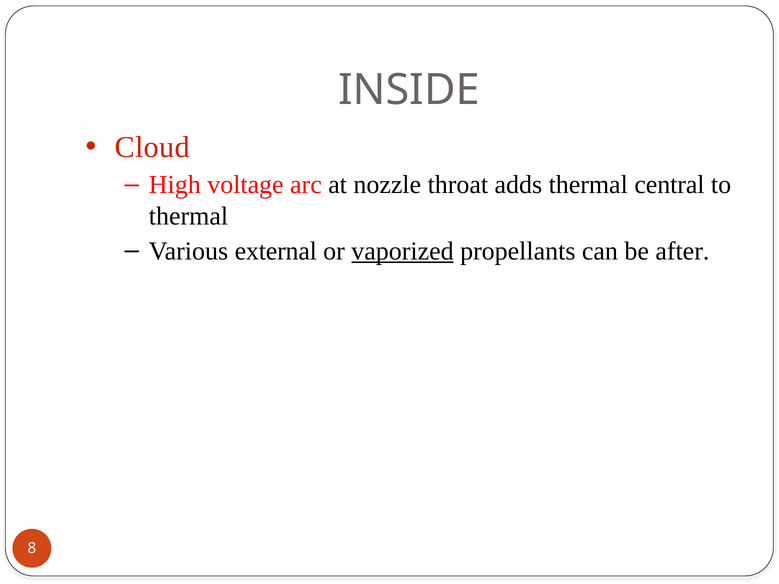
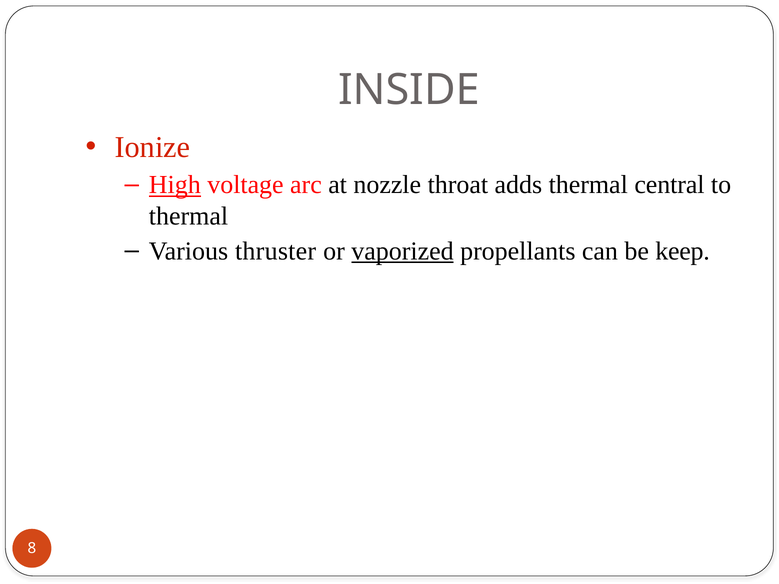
Cloud: Cloud -> Ionize (153, 147)
High underline: none -> present (175, 185)
external: external -> thruster (276, 251)
after: after -> keep (683, 251)
